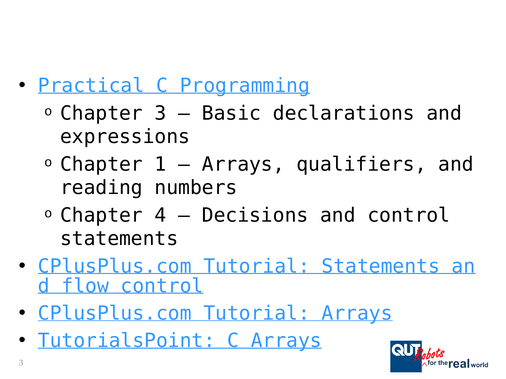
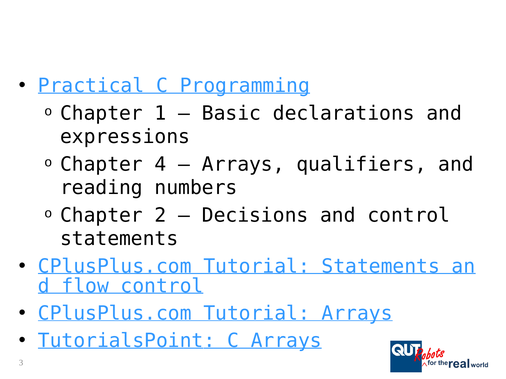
Chapter 3: 3 -> 1 (161, 113)
1: 1 -> 4 (161, 164)
4: 4 -> 2 (161, 216)
